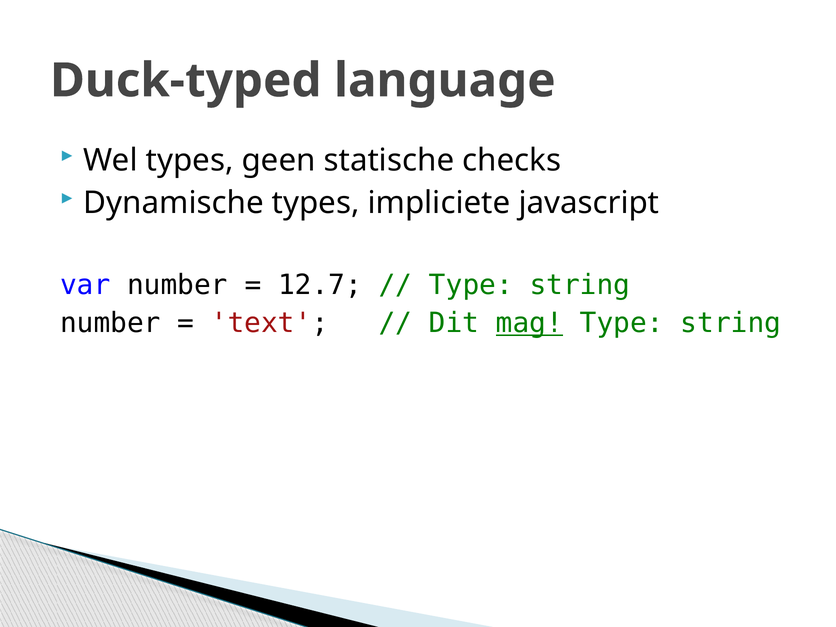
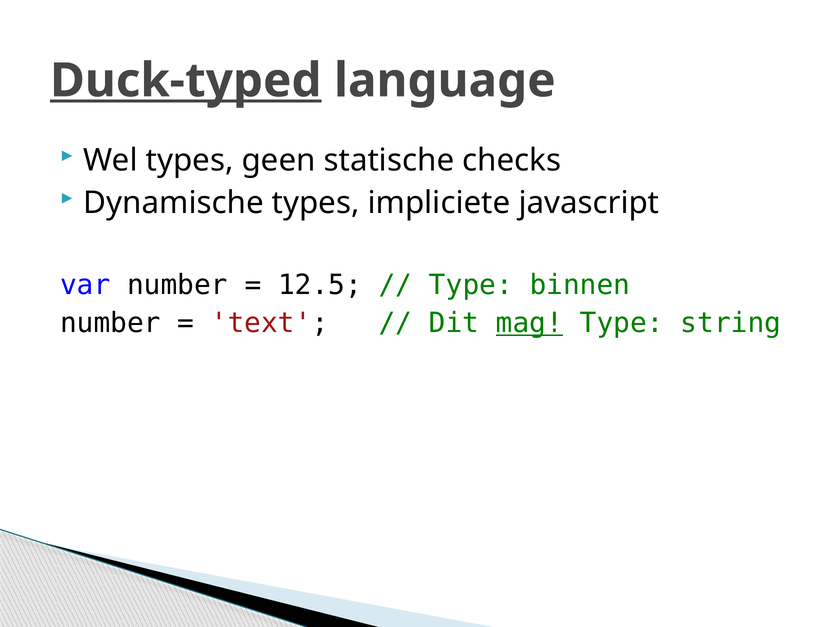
Duck-typed underline: none -> present (186, 81)
12.7: 12.7 -> 12.5 (320, 285)
string: string -> binnen (580, 285)
